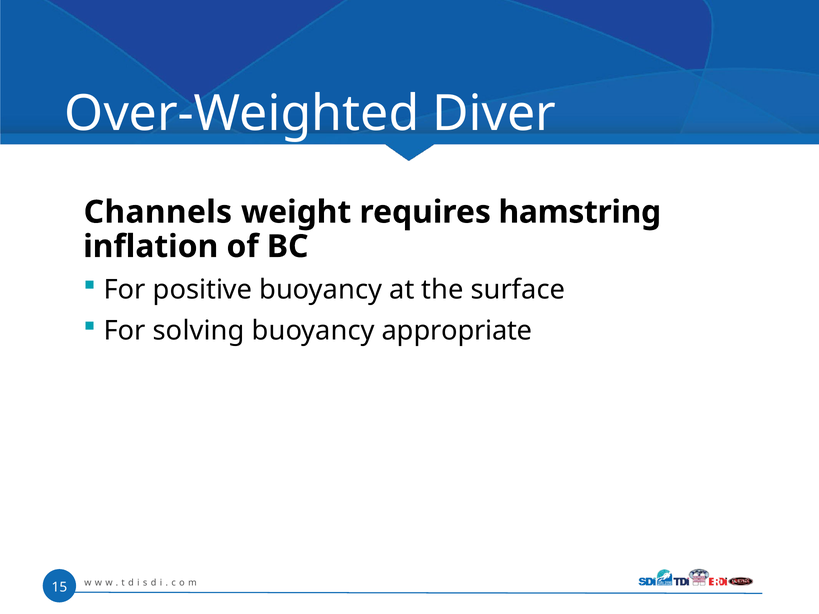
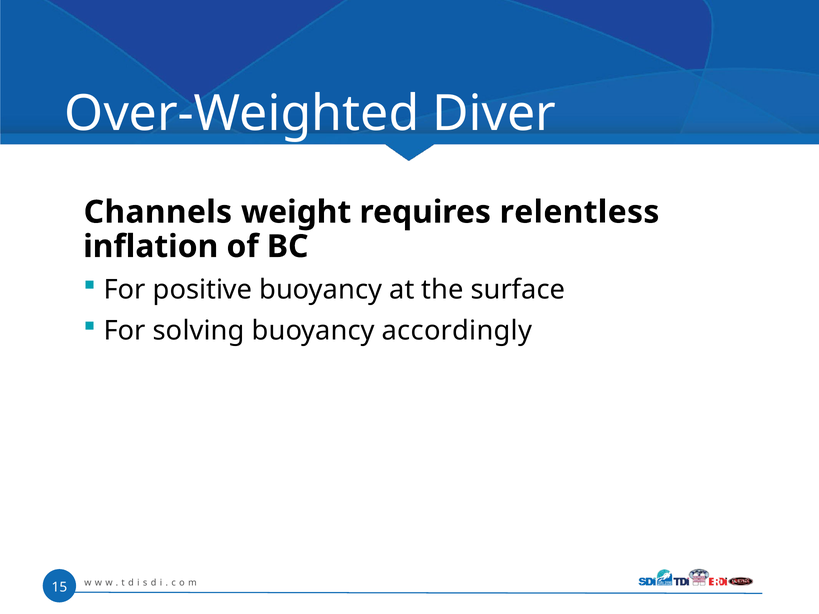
hamstring: hamstring -> relentless (579, 212)
appropriate: appropriate -> accordingly (457, 331)
